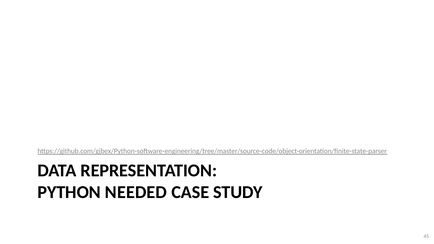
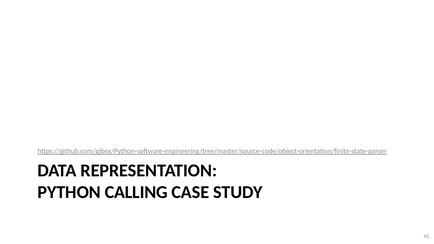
NEEDED: NEEDED -> CALLING (136, 192)
